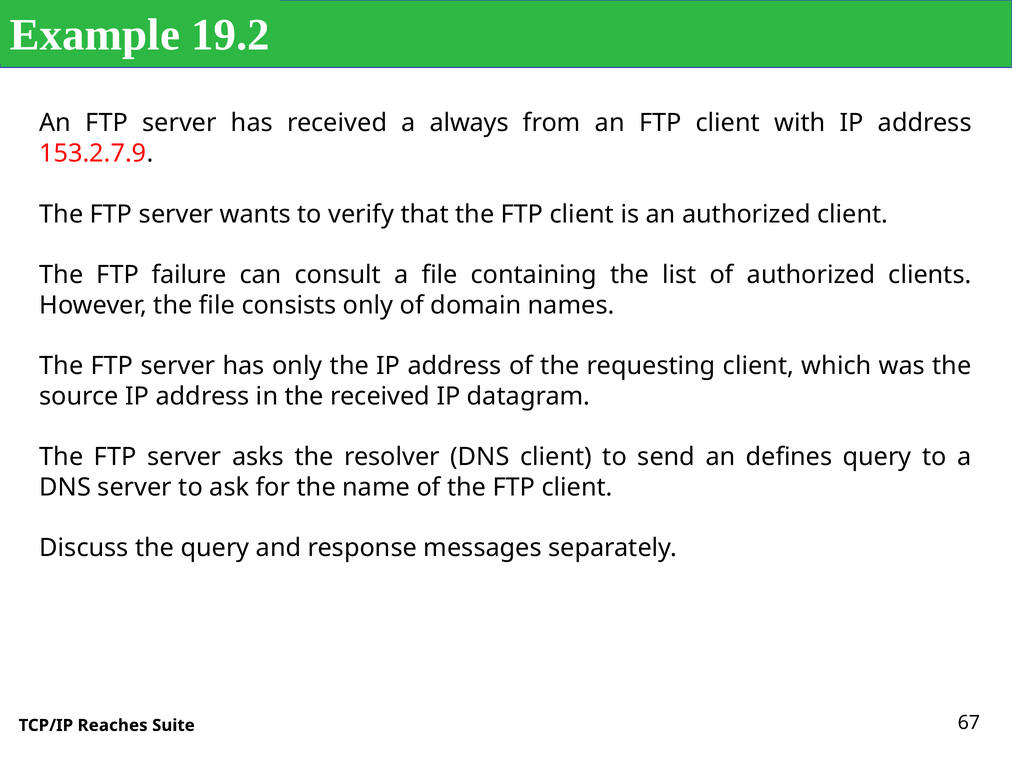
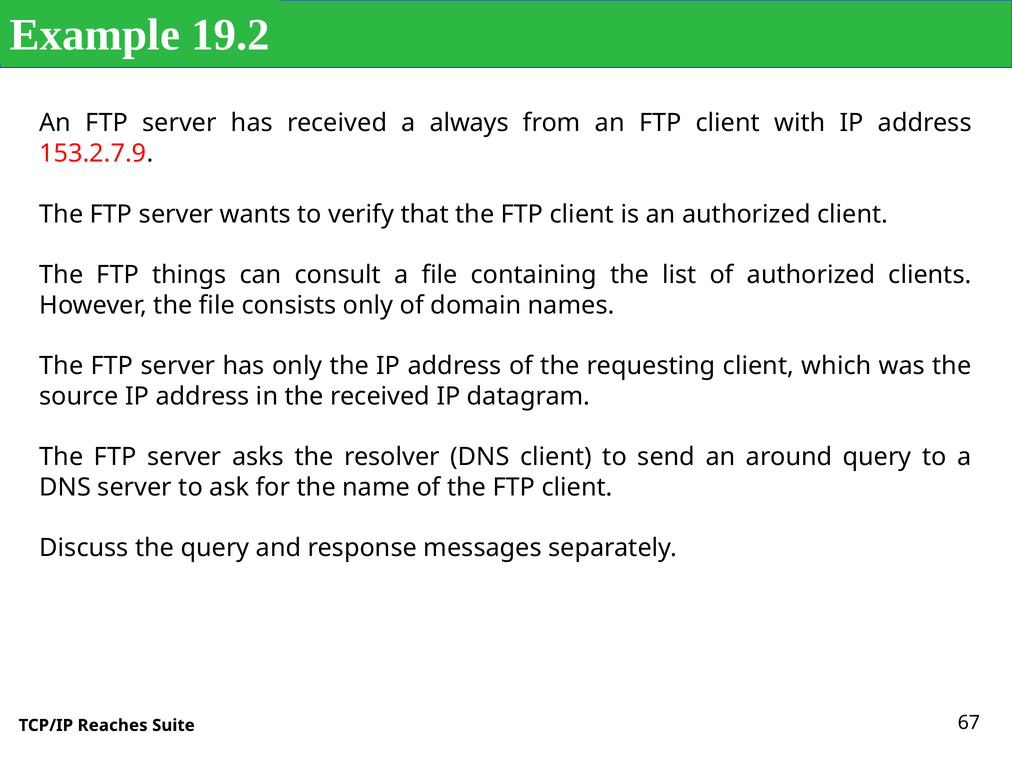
failure: failure -> things (189, 275)
defines: defines -> around (789, 457)
